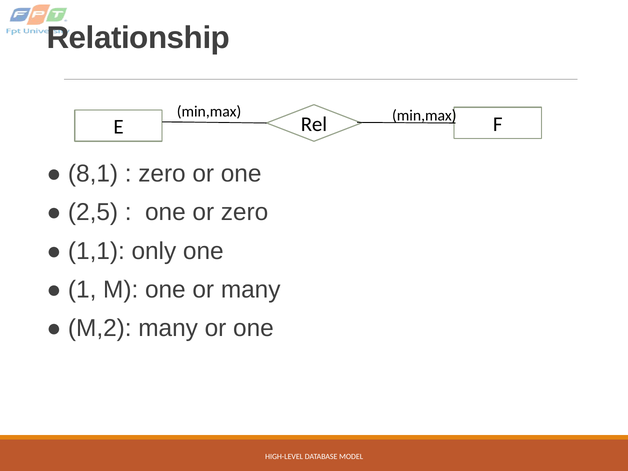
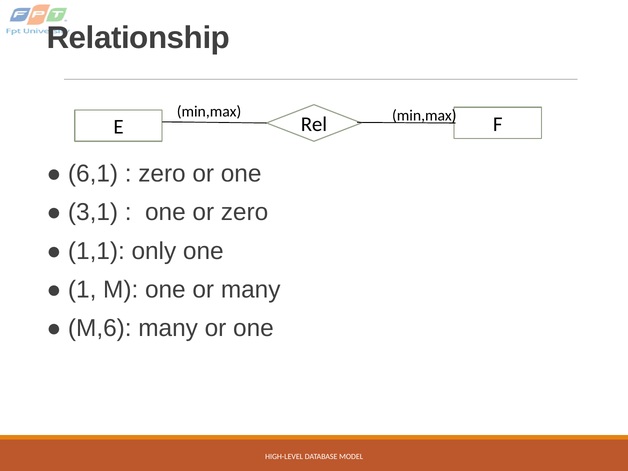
8,1: 8,1 -> 6,1 (93, 174)
2,5: 2,5 -> 3,1 (93, 212)
M,2: M,2 -> M,6 (100, 328)
